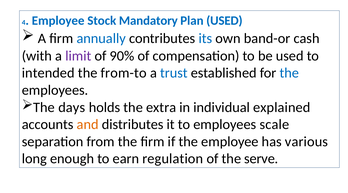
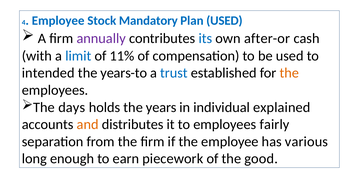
annually colour: blue -> purple (101, 38)
band-or: band-or -> after-or (267, 38)
limit colour: purple -> blue (78, 56)
90%: 90% -> 11% (122, 56)
from-to: from-to -> years-to (124, 73)
the colour: blue -> orange (289, 73)
extra: extra -> years (161, 108)
scale: scale -> fairly (274, 125)
regulation: regulation -> piecework (173, 159)
serve: serve -> good (261, 159)
